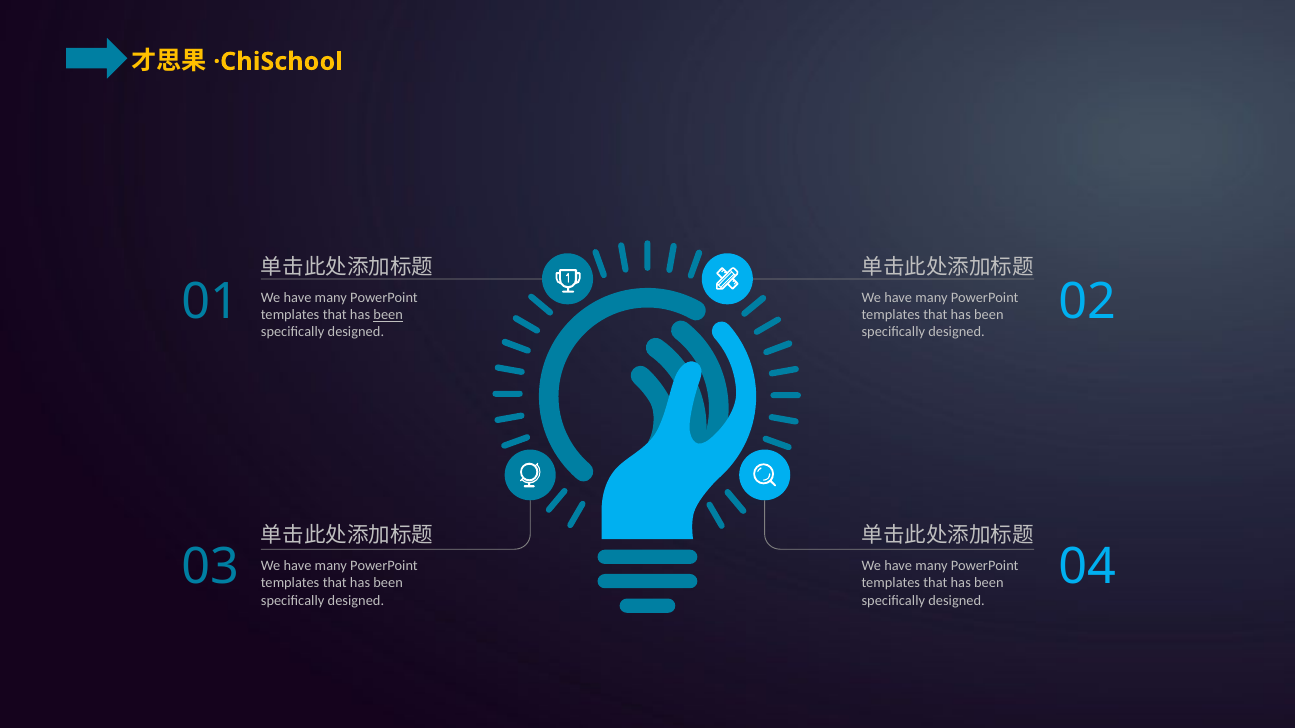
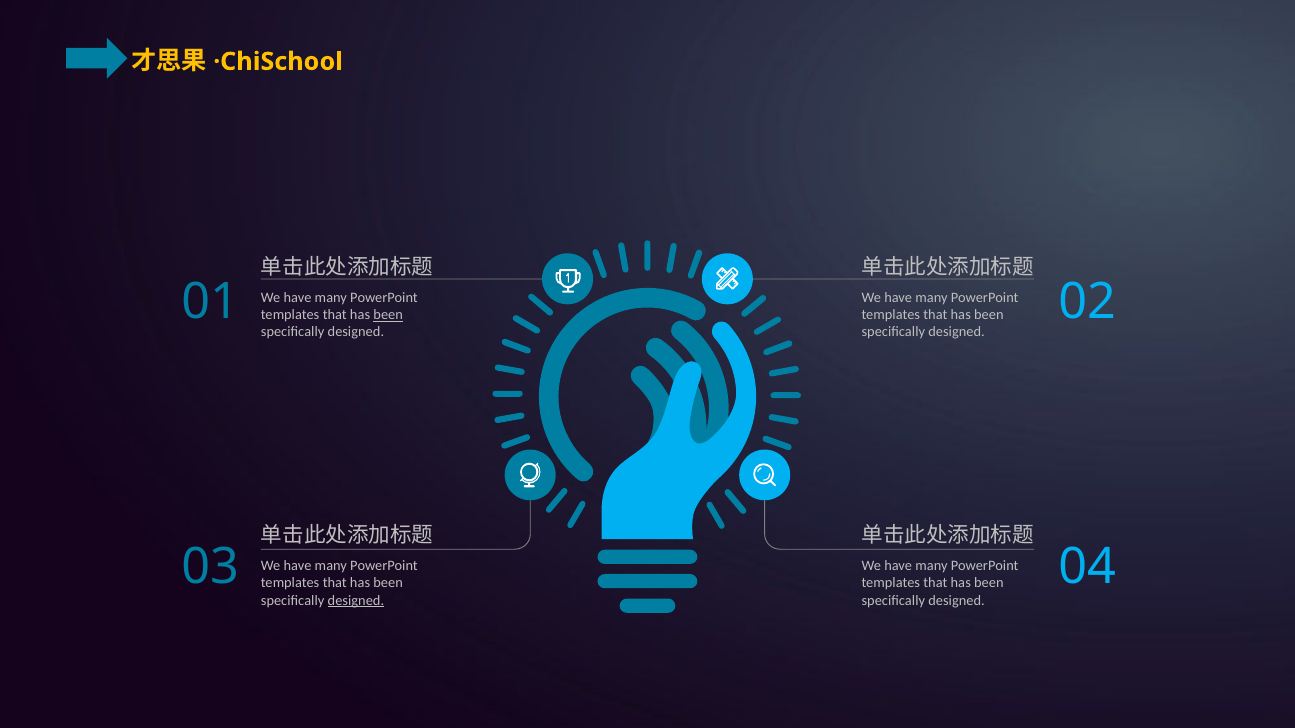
designed underline: none -> present (356, 601)
